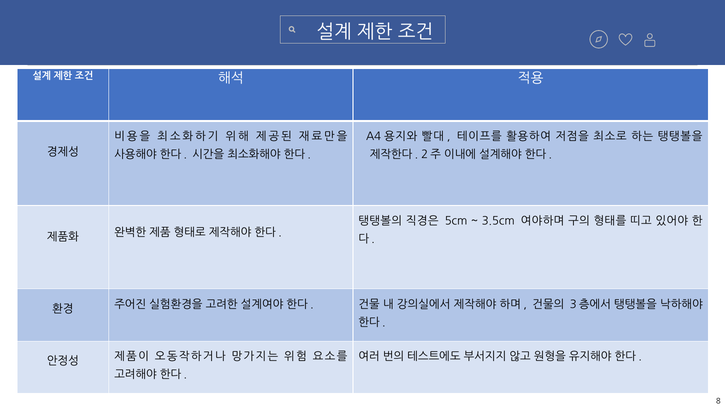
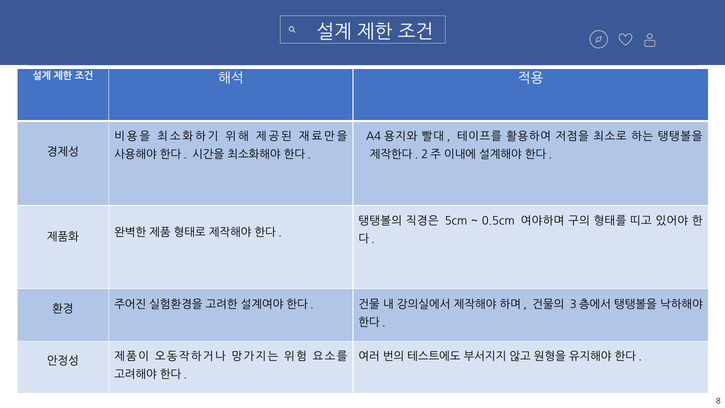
3.5cm: 3.5cm -> 0.5cm (498, 221)
